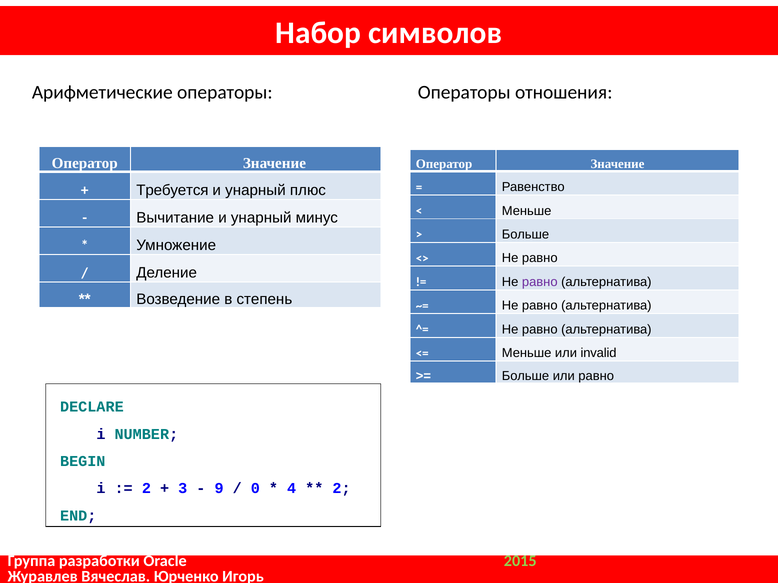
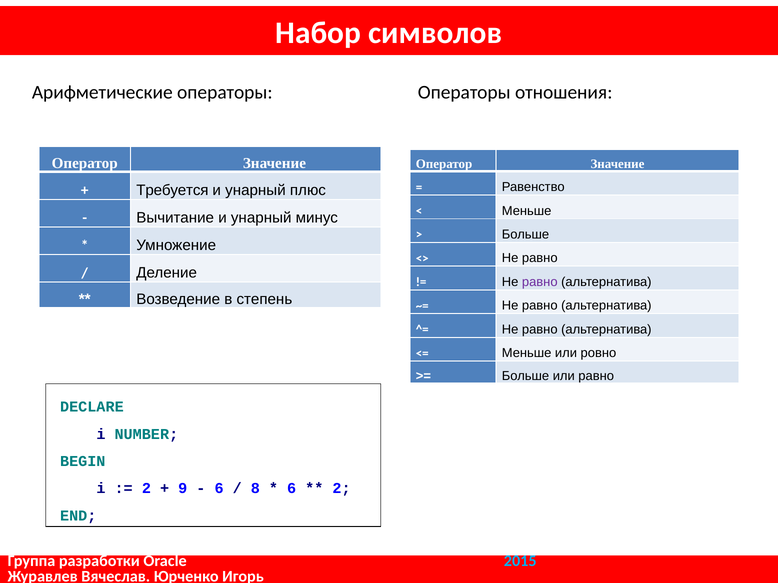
invalid: invalid -> ровно (598, 353)
3: 3 -> 9 (183, 489)
9: 9 -> 6 (219, 489)
0: 0 -> 8 (255, 489)
4: 4 -> 6 (292, 489)
2015 colour: light green -> light blue (520, 561)
